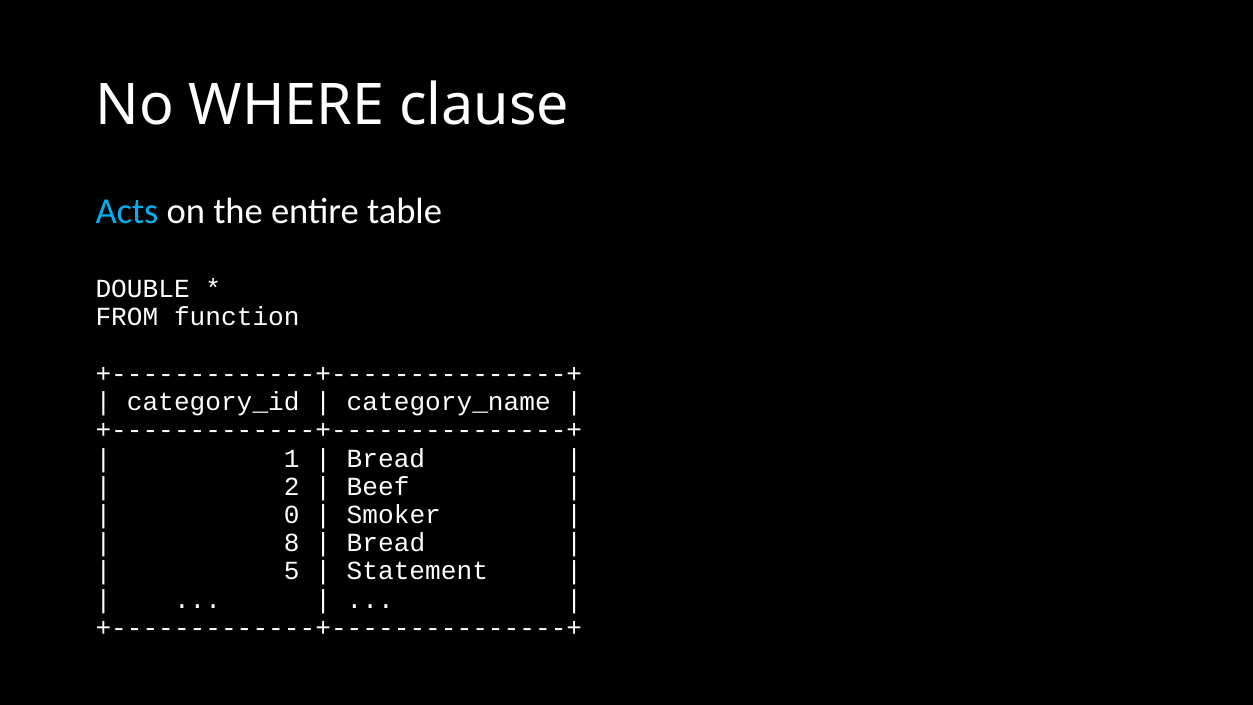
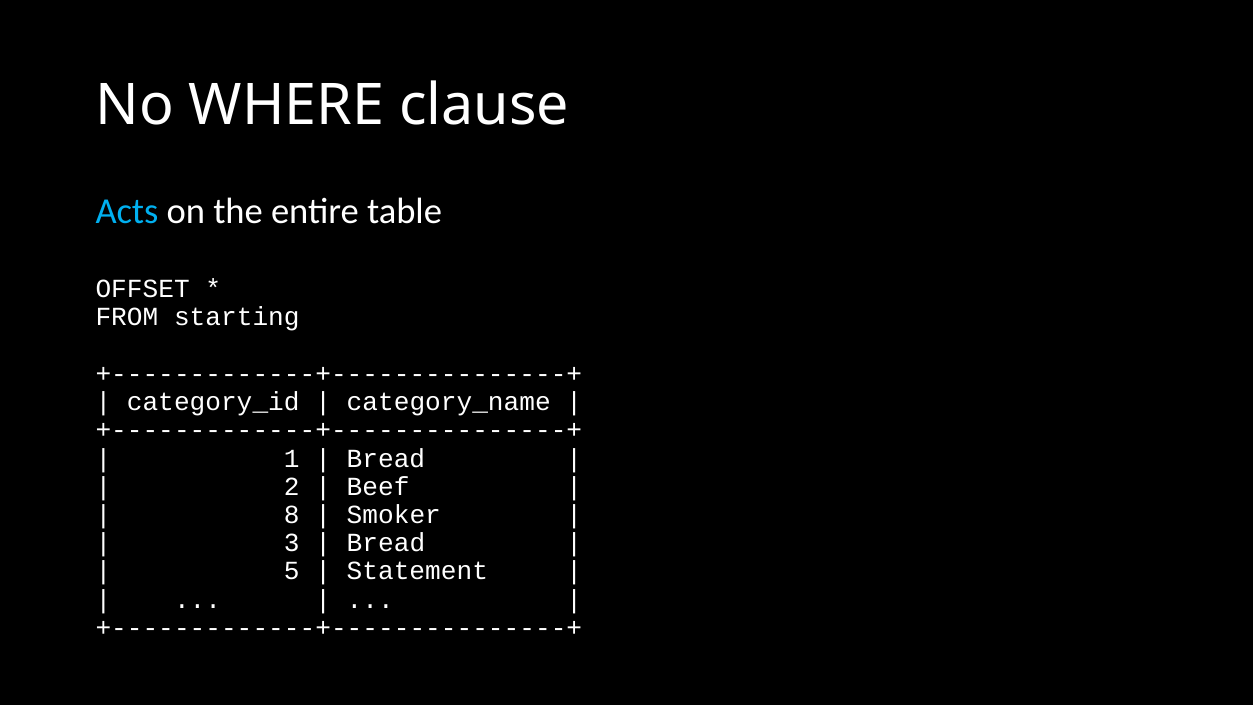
DOUBLE: DOUBLE -> OFFSET (143, 289)
function: function -> starting (237, 317)
0: 0 -> 8 (292, 515)
8: 8 -> 3 (292, 543)
